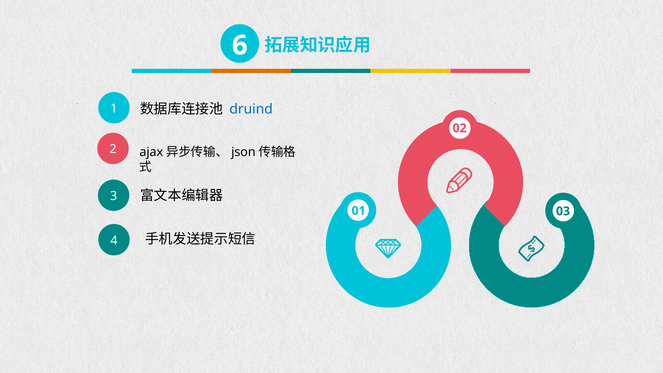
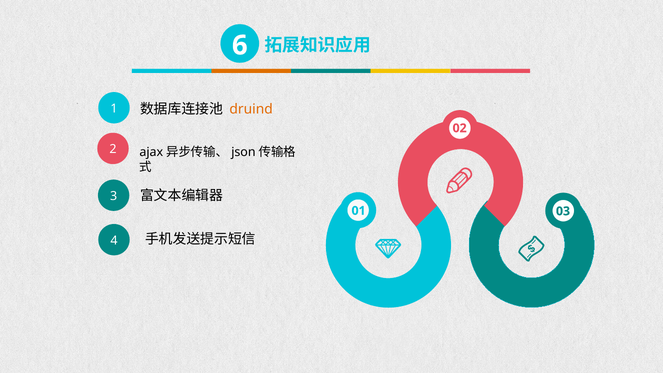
druind colour: blue -> orange (251, 109)
